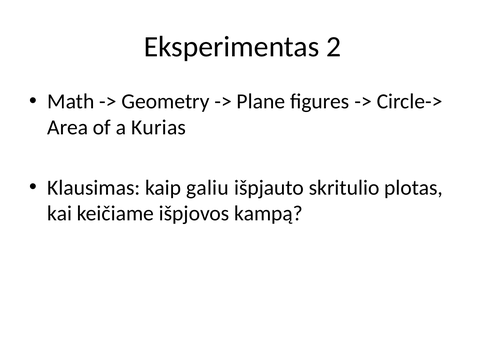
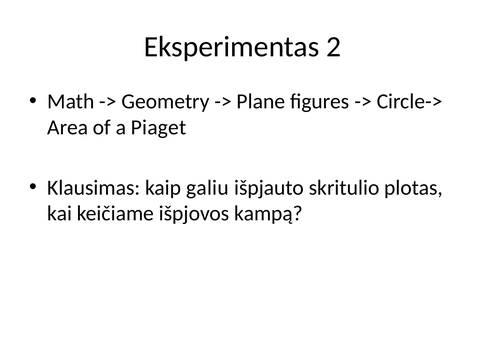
Kurias: Kurias -> Piaget (159, 128)
